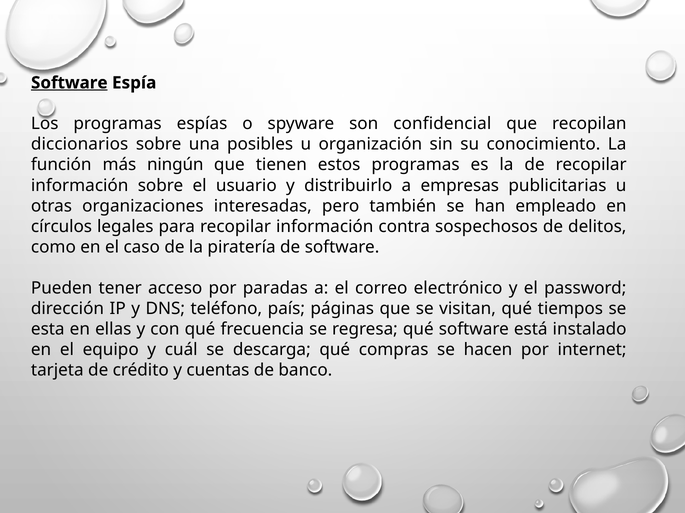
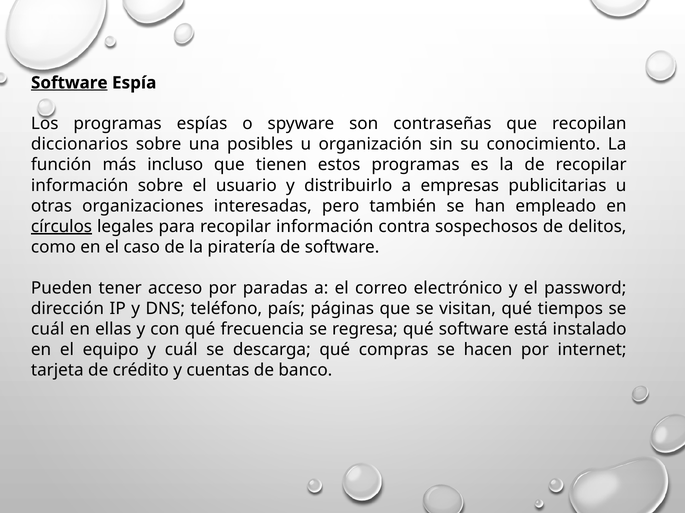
confidencial: confidencial -> contraseñas (442, 124)
ningún: ningún -> incluso (175, 165)
círculos underline: none -> present (62, 227)
esta: esta -> cuál (48, 329)
